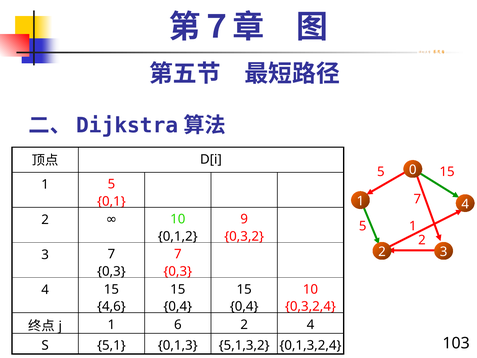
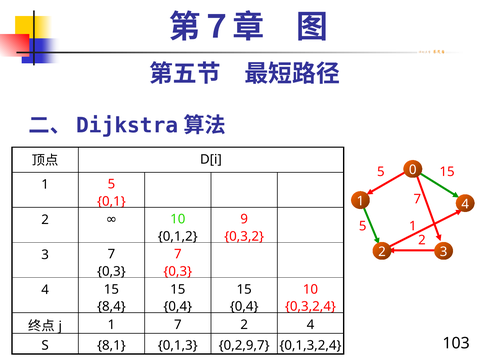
4,6: 4,6 -> 8,4 (111, 306)
6: 6 -> 7 (178, 325)
5,1: 5,1 -> 8,1 (111, 345)
5,1,3,2: 5,1,3,2 -> 0,2,9,7 (244, 345)
